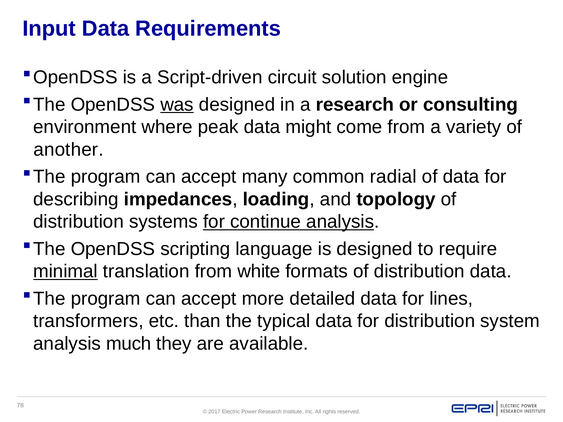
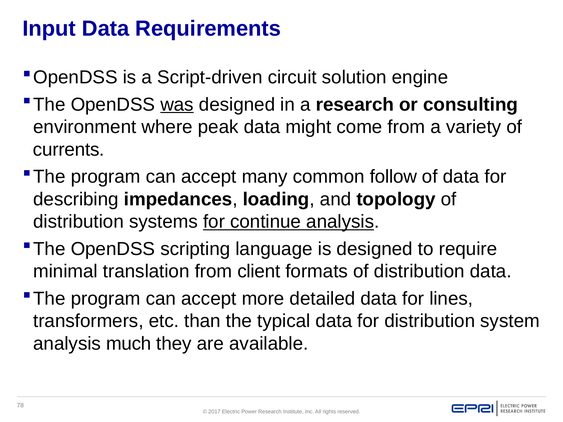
another: another -> currents (69, 150)
radial: radial -> follow (393, 177)
minimal underline: present -> none (65, 272)
white: white -> client (259, 272)
